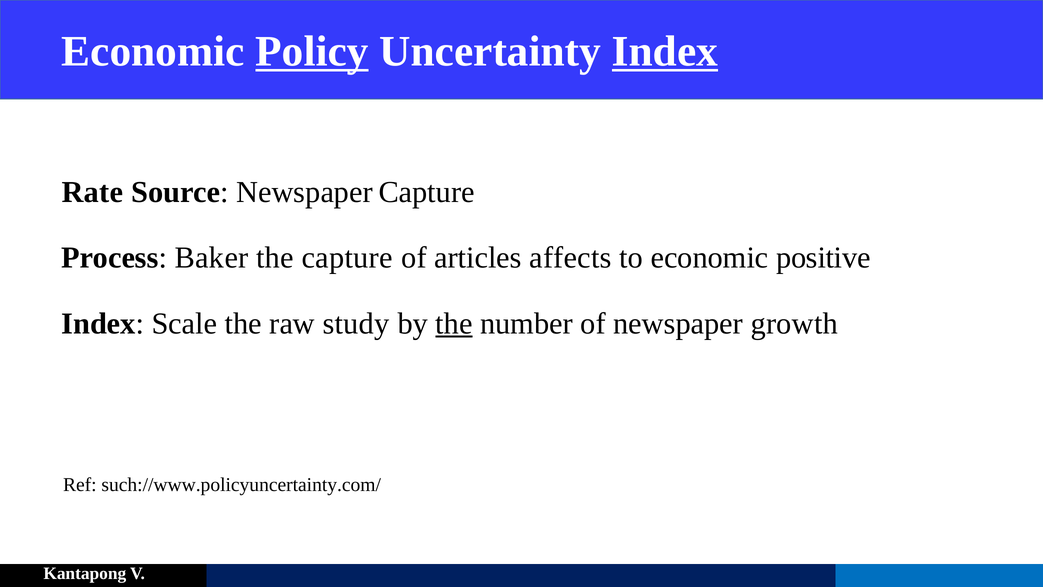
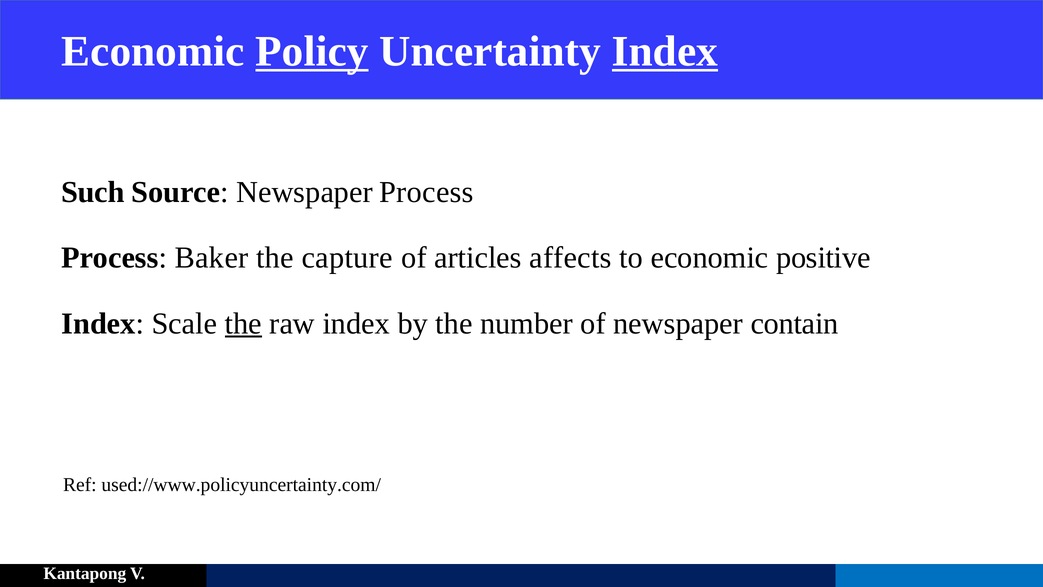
Rate: Rate -> Such (93, 192)
Newspaper Capture: Capture -> Process (426, 192)
the underline: none -> present (243, 323)
raw study: study -> index (356, 323)
the underline: present -> none (454, 323)
growth: growth -> contain (794, 323)
such://www.policyuncertainty.com/: such://www.policyuncertainty.com/ -> used://www.policyuncertainty.com/ (241, 485)
